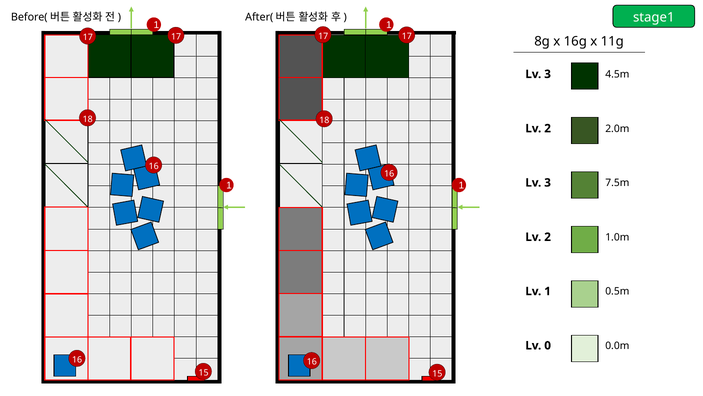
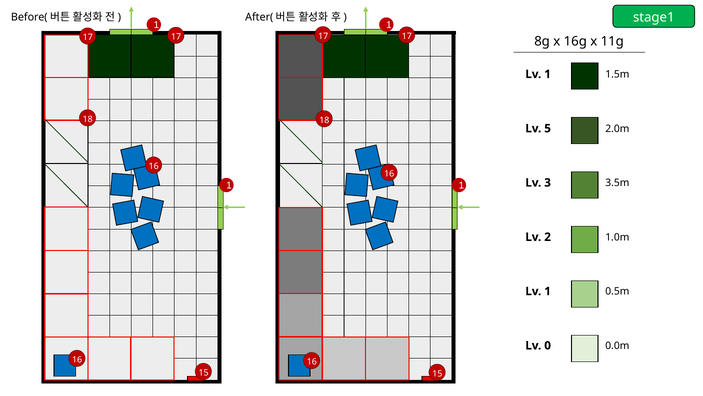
4.5m: 4.5m -> 1.5m (617, 74)
3: 3 -> 1 (548, 74)
2: 2 -> 5 (548, 128)
7.5m: 7.5m -> 3.5m (617, 183)
